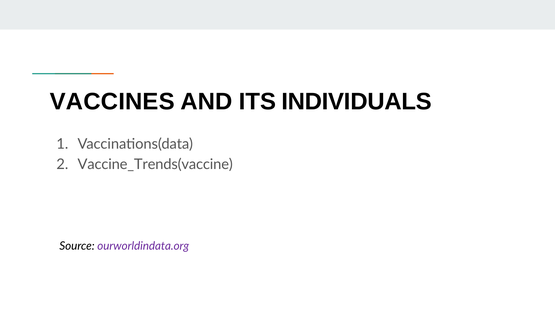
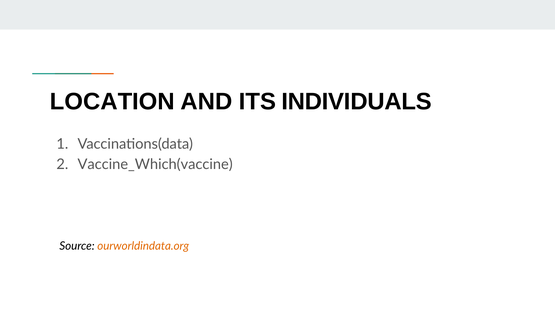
VACCINES: VACCINES -> LOCATION (112, 102)
Vaccine_Trends(vaccine: Vaccine_Trends(vaccine -> Vaccine_Which(vaccine (155, 164)
ourworldindata.org colour: purple -> orange (143, 246)
